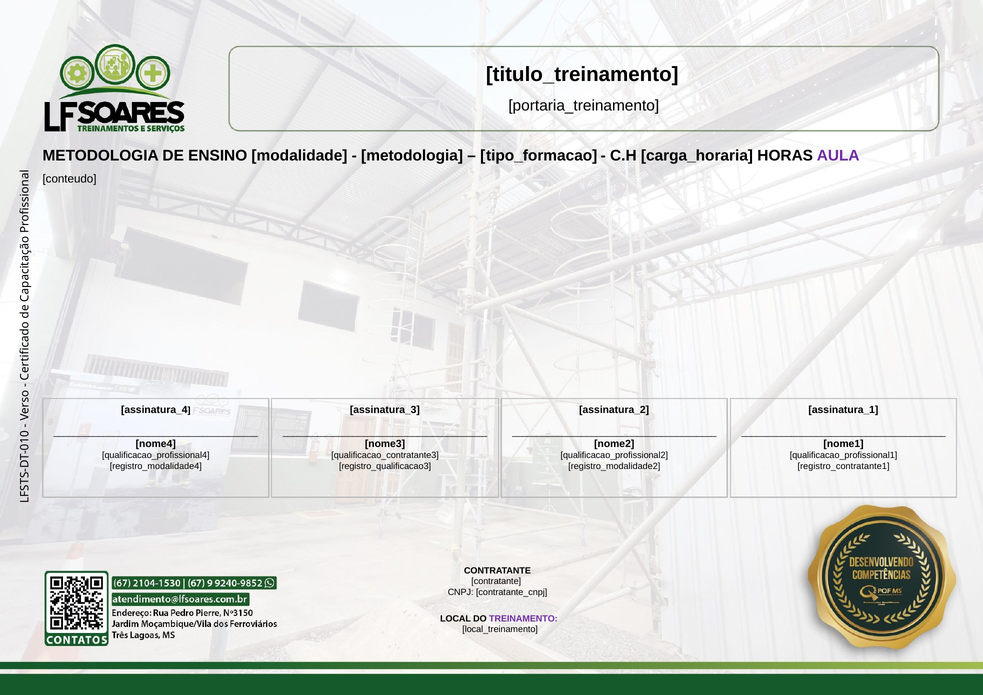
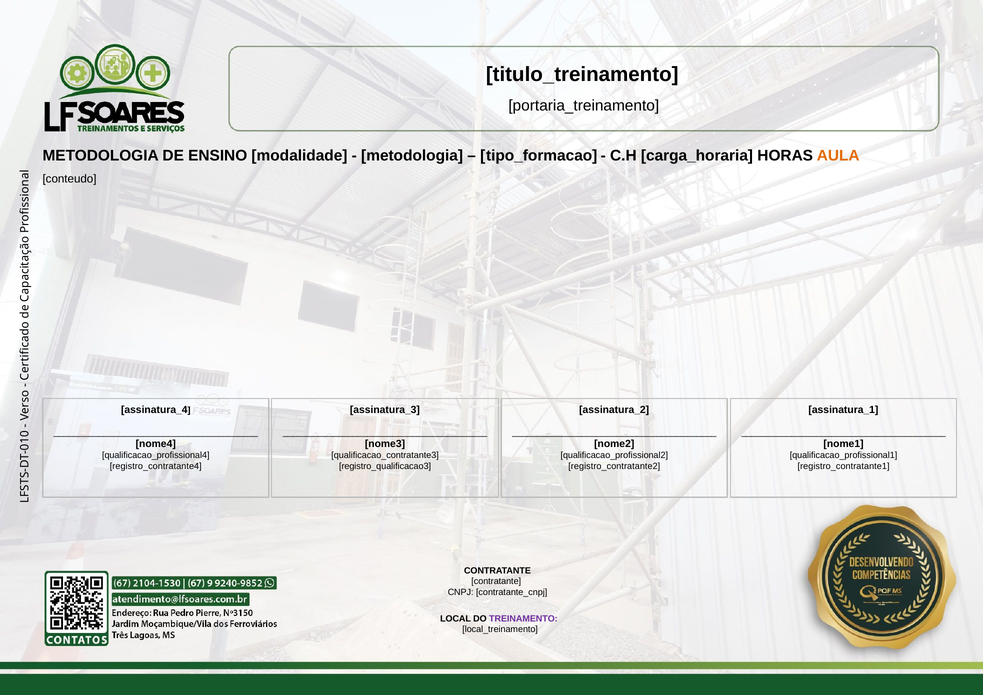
AULA colour: purple -> orange (838, 155)
registro_modalidade4: registro_modalidade4 -> registro_contratante4 (156, 466)
registro_modalidade2: registro_modalidade2 -> registro_contratante2 (614, 466)
